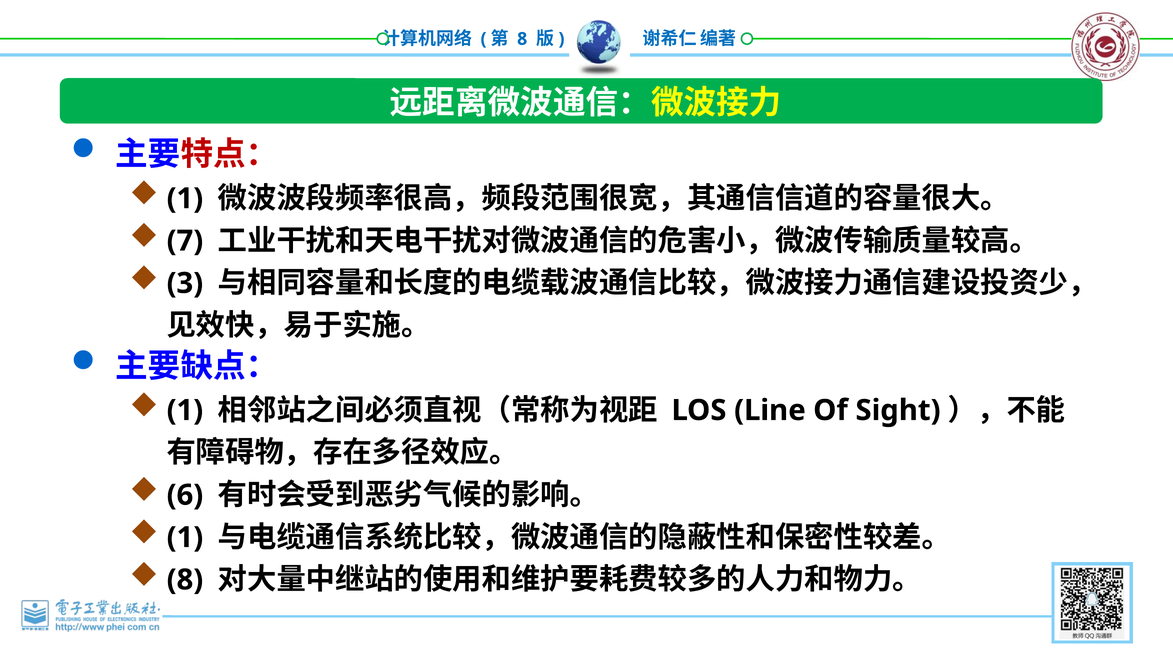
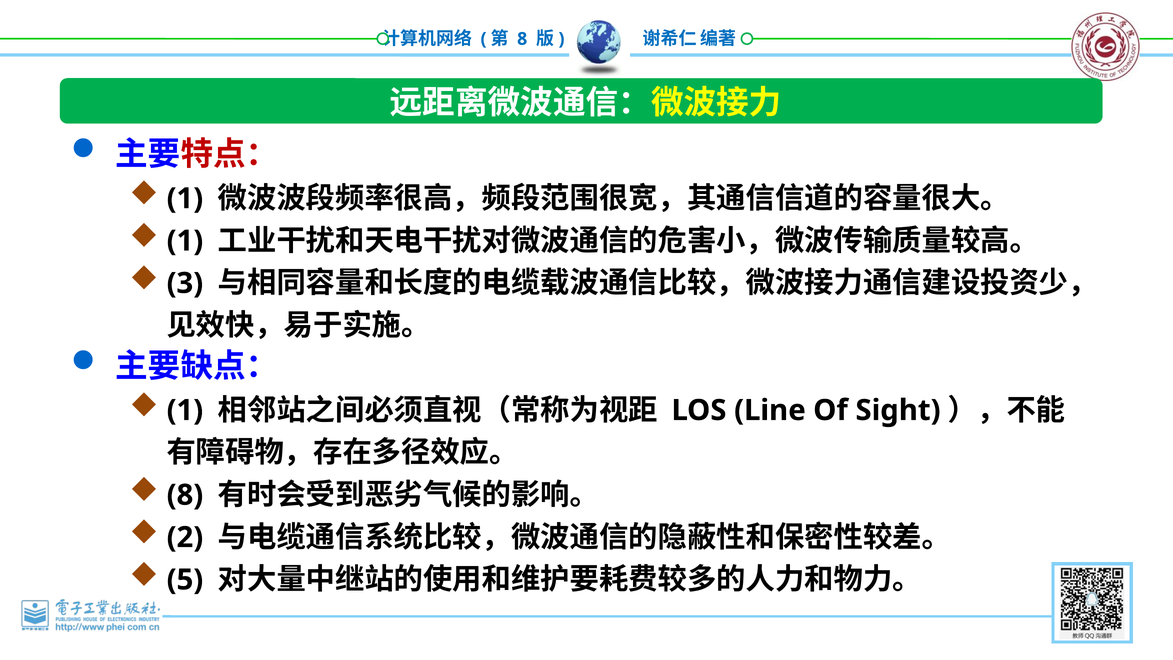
7: 7 -> 1 (185, 241)
6: 6 -> 8 (185, 495)
1: 1 -> 2 (185, 537)
8: 8 -> 5 (185, 580)
